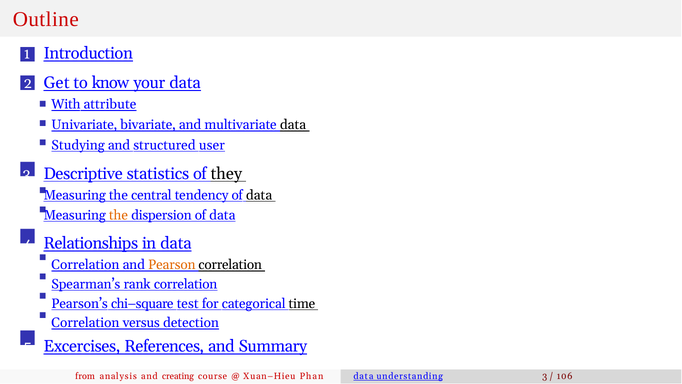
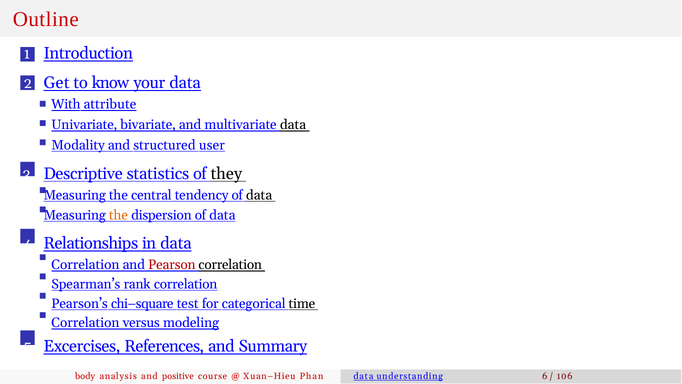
Studying: Studying -> Modality (78, 145)
Pearson colour: orange -> red (172, 265)
detection: detection -> modeling (191, 323)
from: from -> body (85, 376)
creating: creating -> positive (178, 376)
understanding 3: 3 -> 6 (545, 376)
